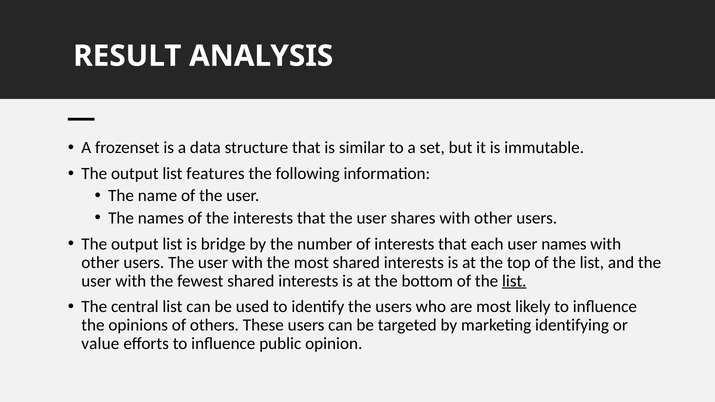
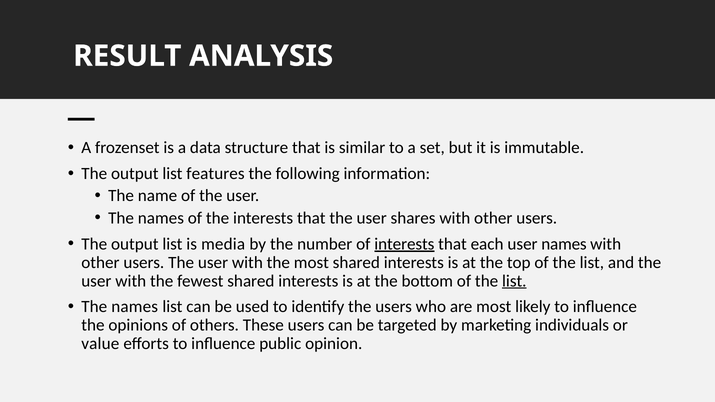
bridge: bridge -> media (223, 244)
interests underline: none -> present (404, 244)
central: central -> names (135, 307)
identifying: identifying -> individuals (572, 325)
